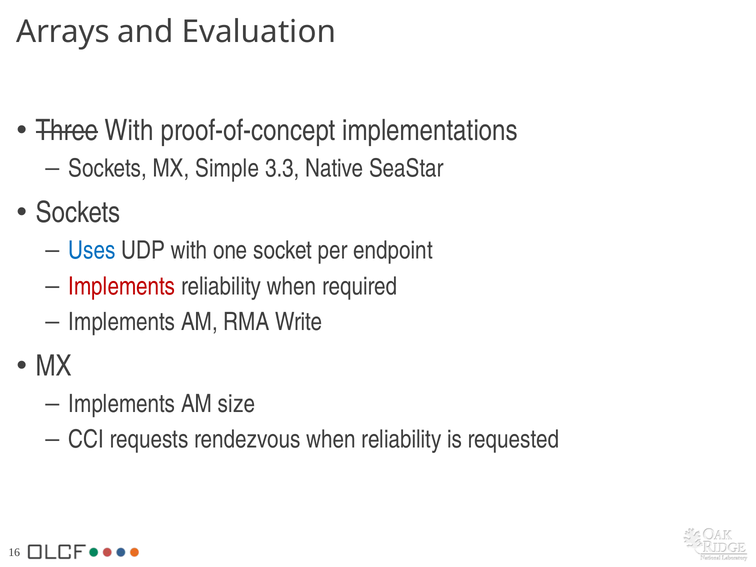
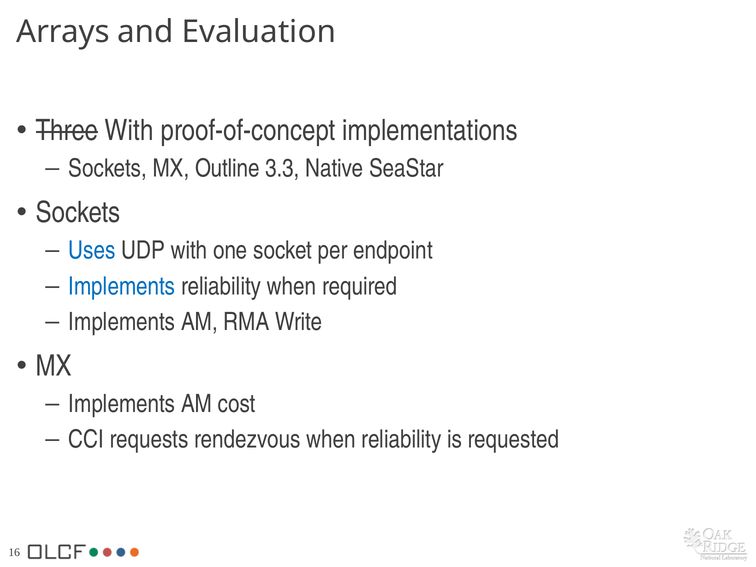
Simple: Simple -> Outline (227, 169)
Implements colour: red -> blue (122, 286)
size: size -> cost (237, 404)
